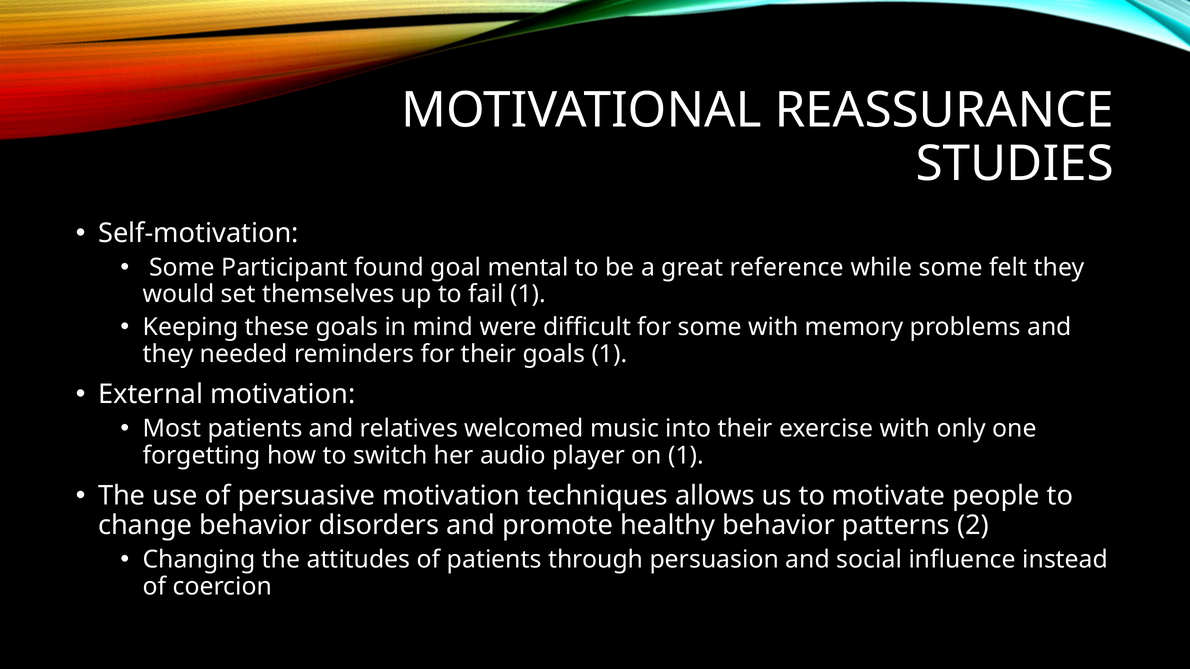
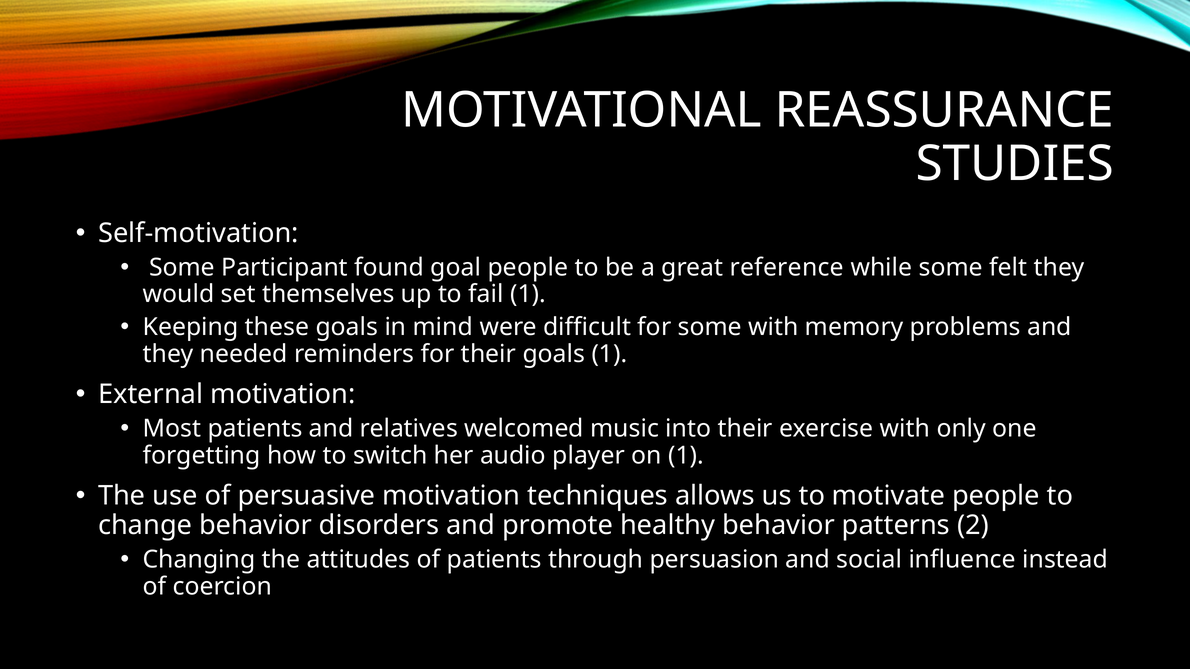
goal mental: mental -> people (528, 268)
